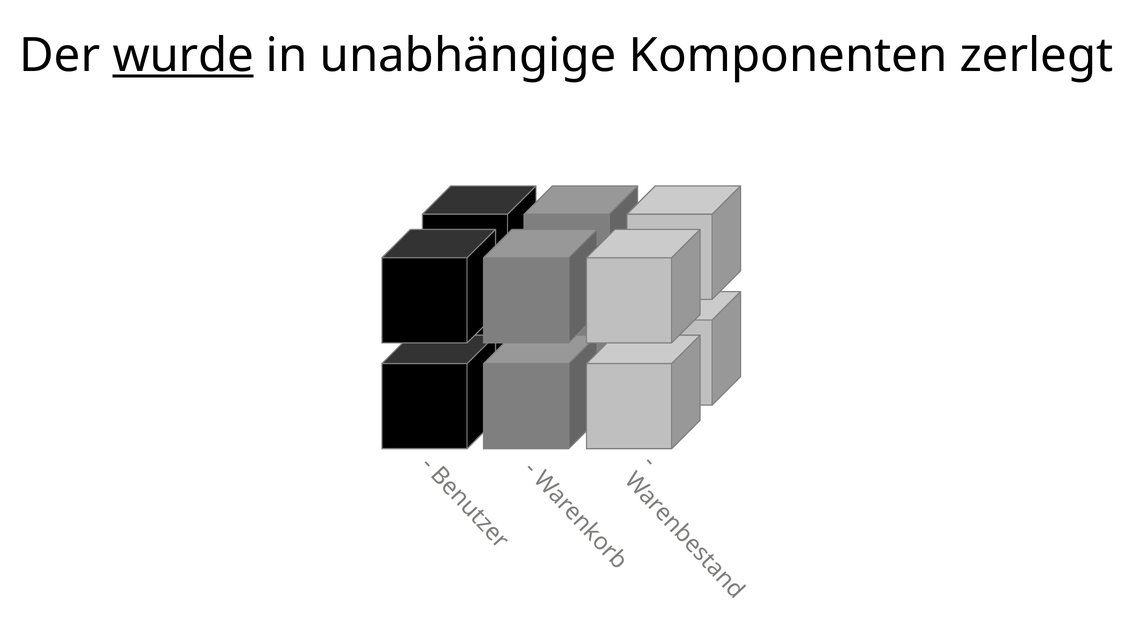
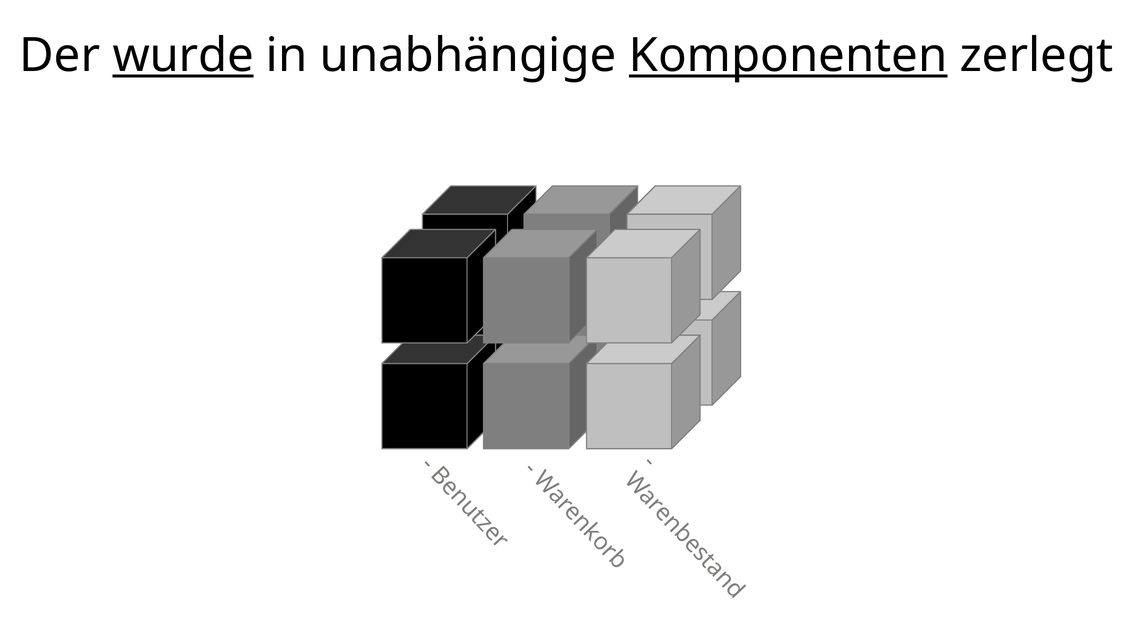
Komponenten underline: none -> present (788, 56)
